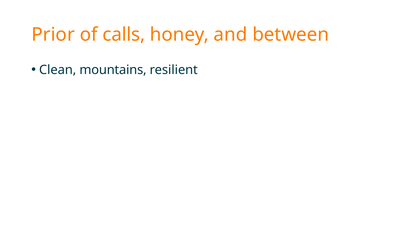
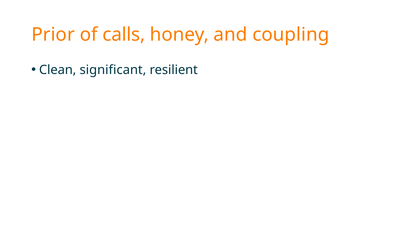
between: between -> coupling (291, 35)
mountains: mountains -> significant (113, 70)
